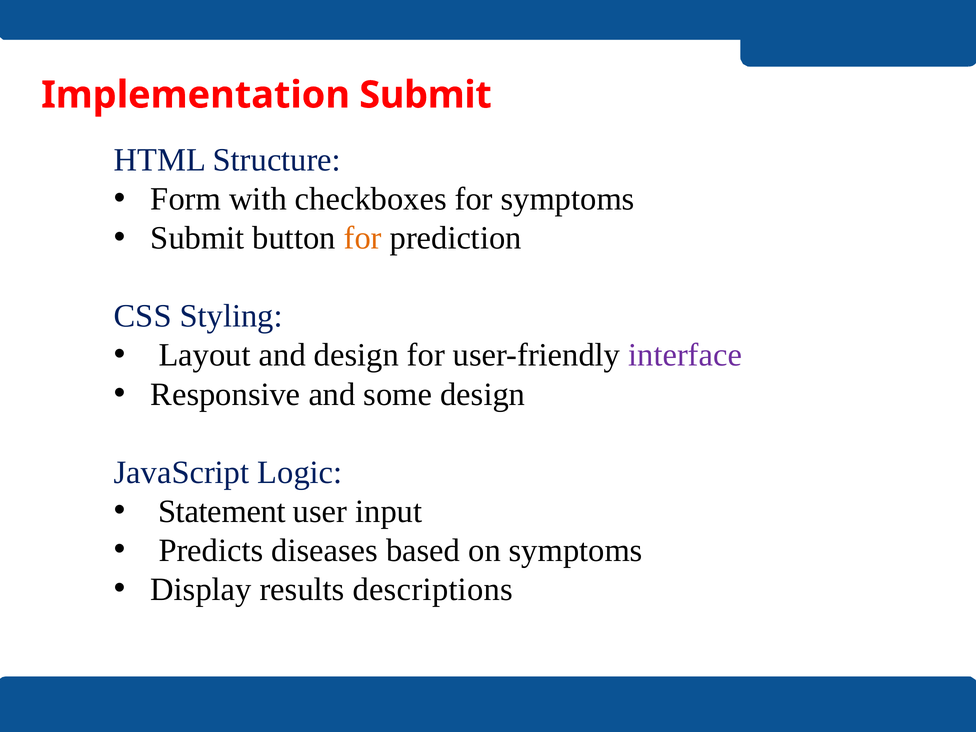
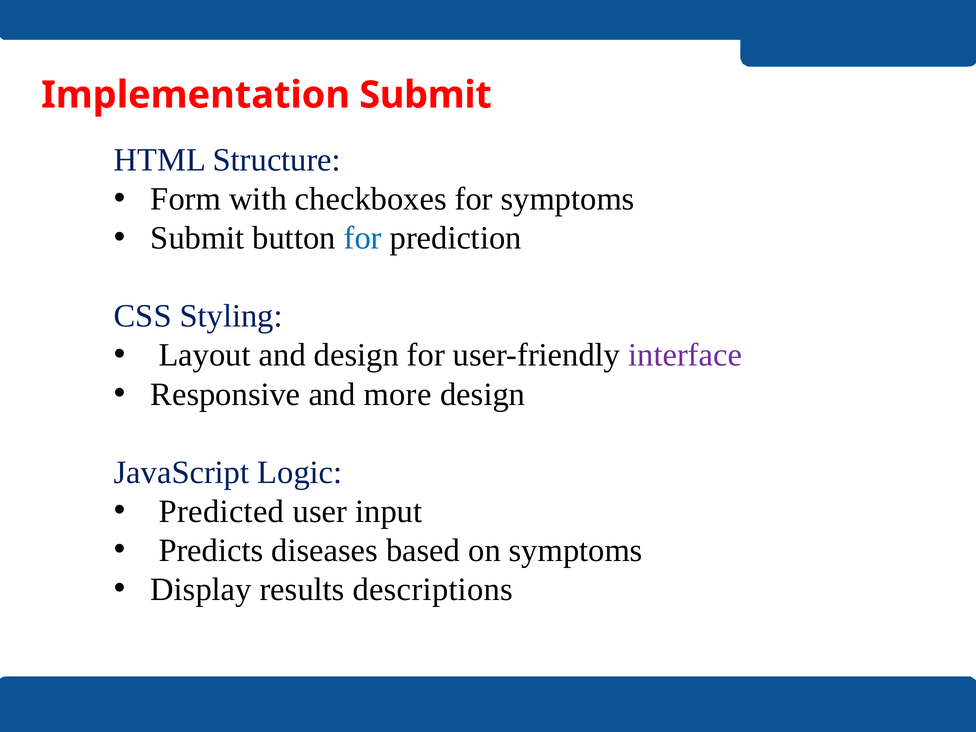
for colour: orange -> blue (363, 238)
some: some -> more (398, 394)
Statement: Statement -> Predicted (222, 511)
